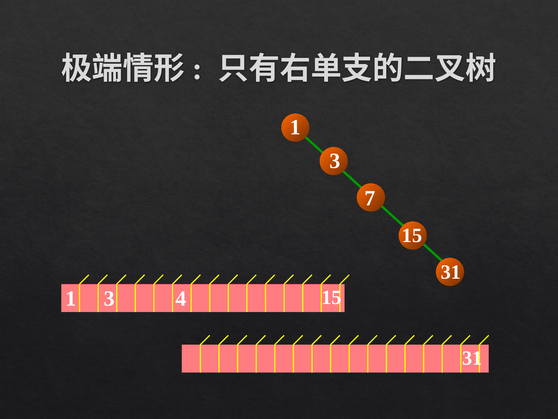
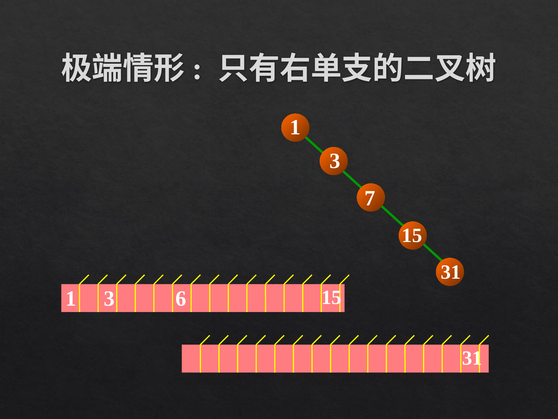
4: 4 -> 6 (181, 298)
